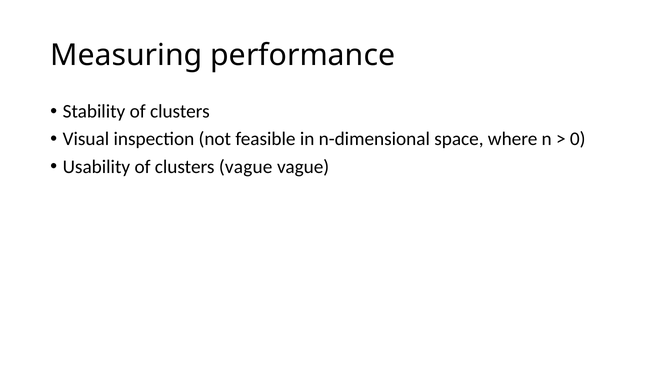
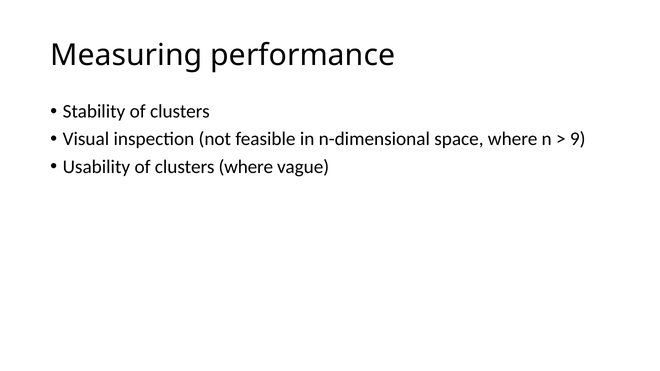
0: 0 -> 9 (578, 139)
clusters vague: vague -> where (246, 167)
